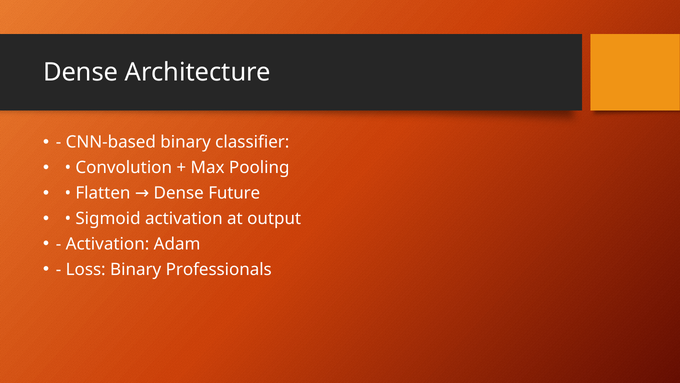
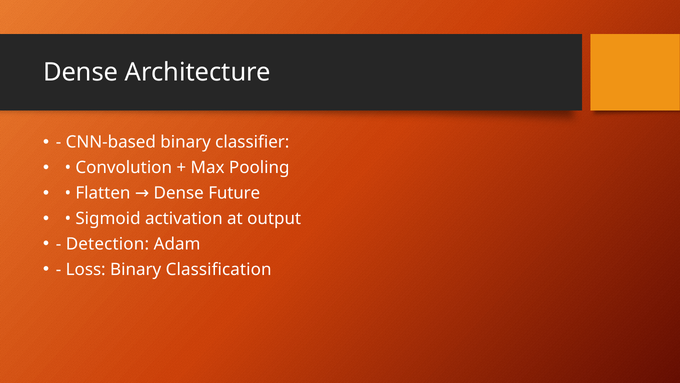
Activation: Activation -> Detection (107, 244)
Professionals: Professionals -> Classification (219, 269)
